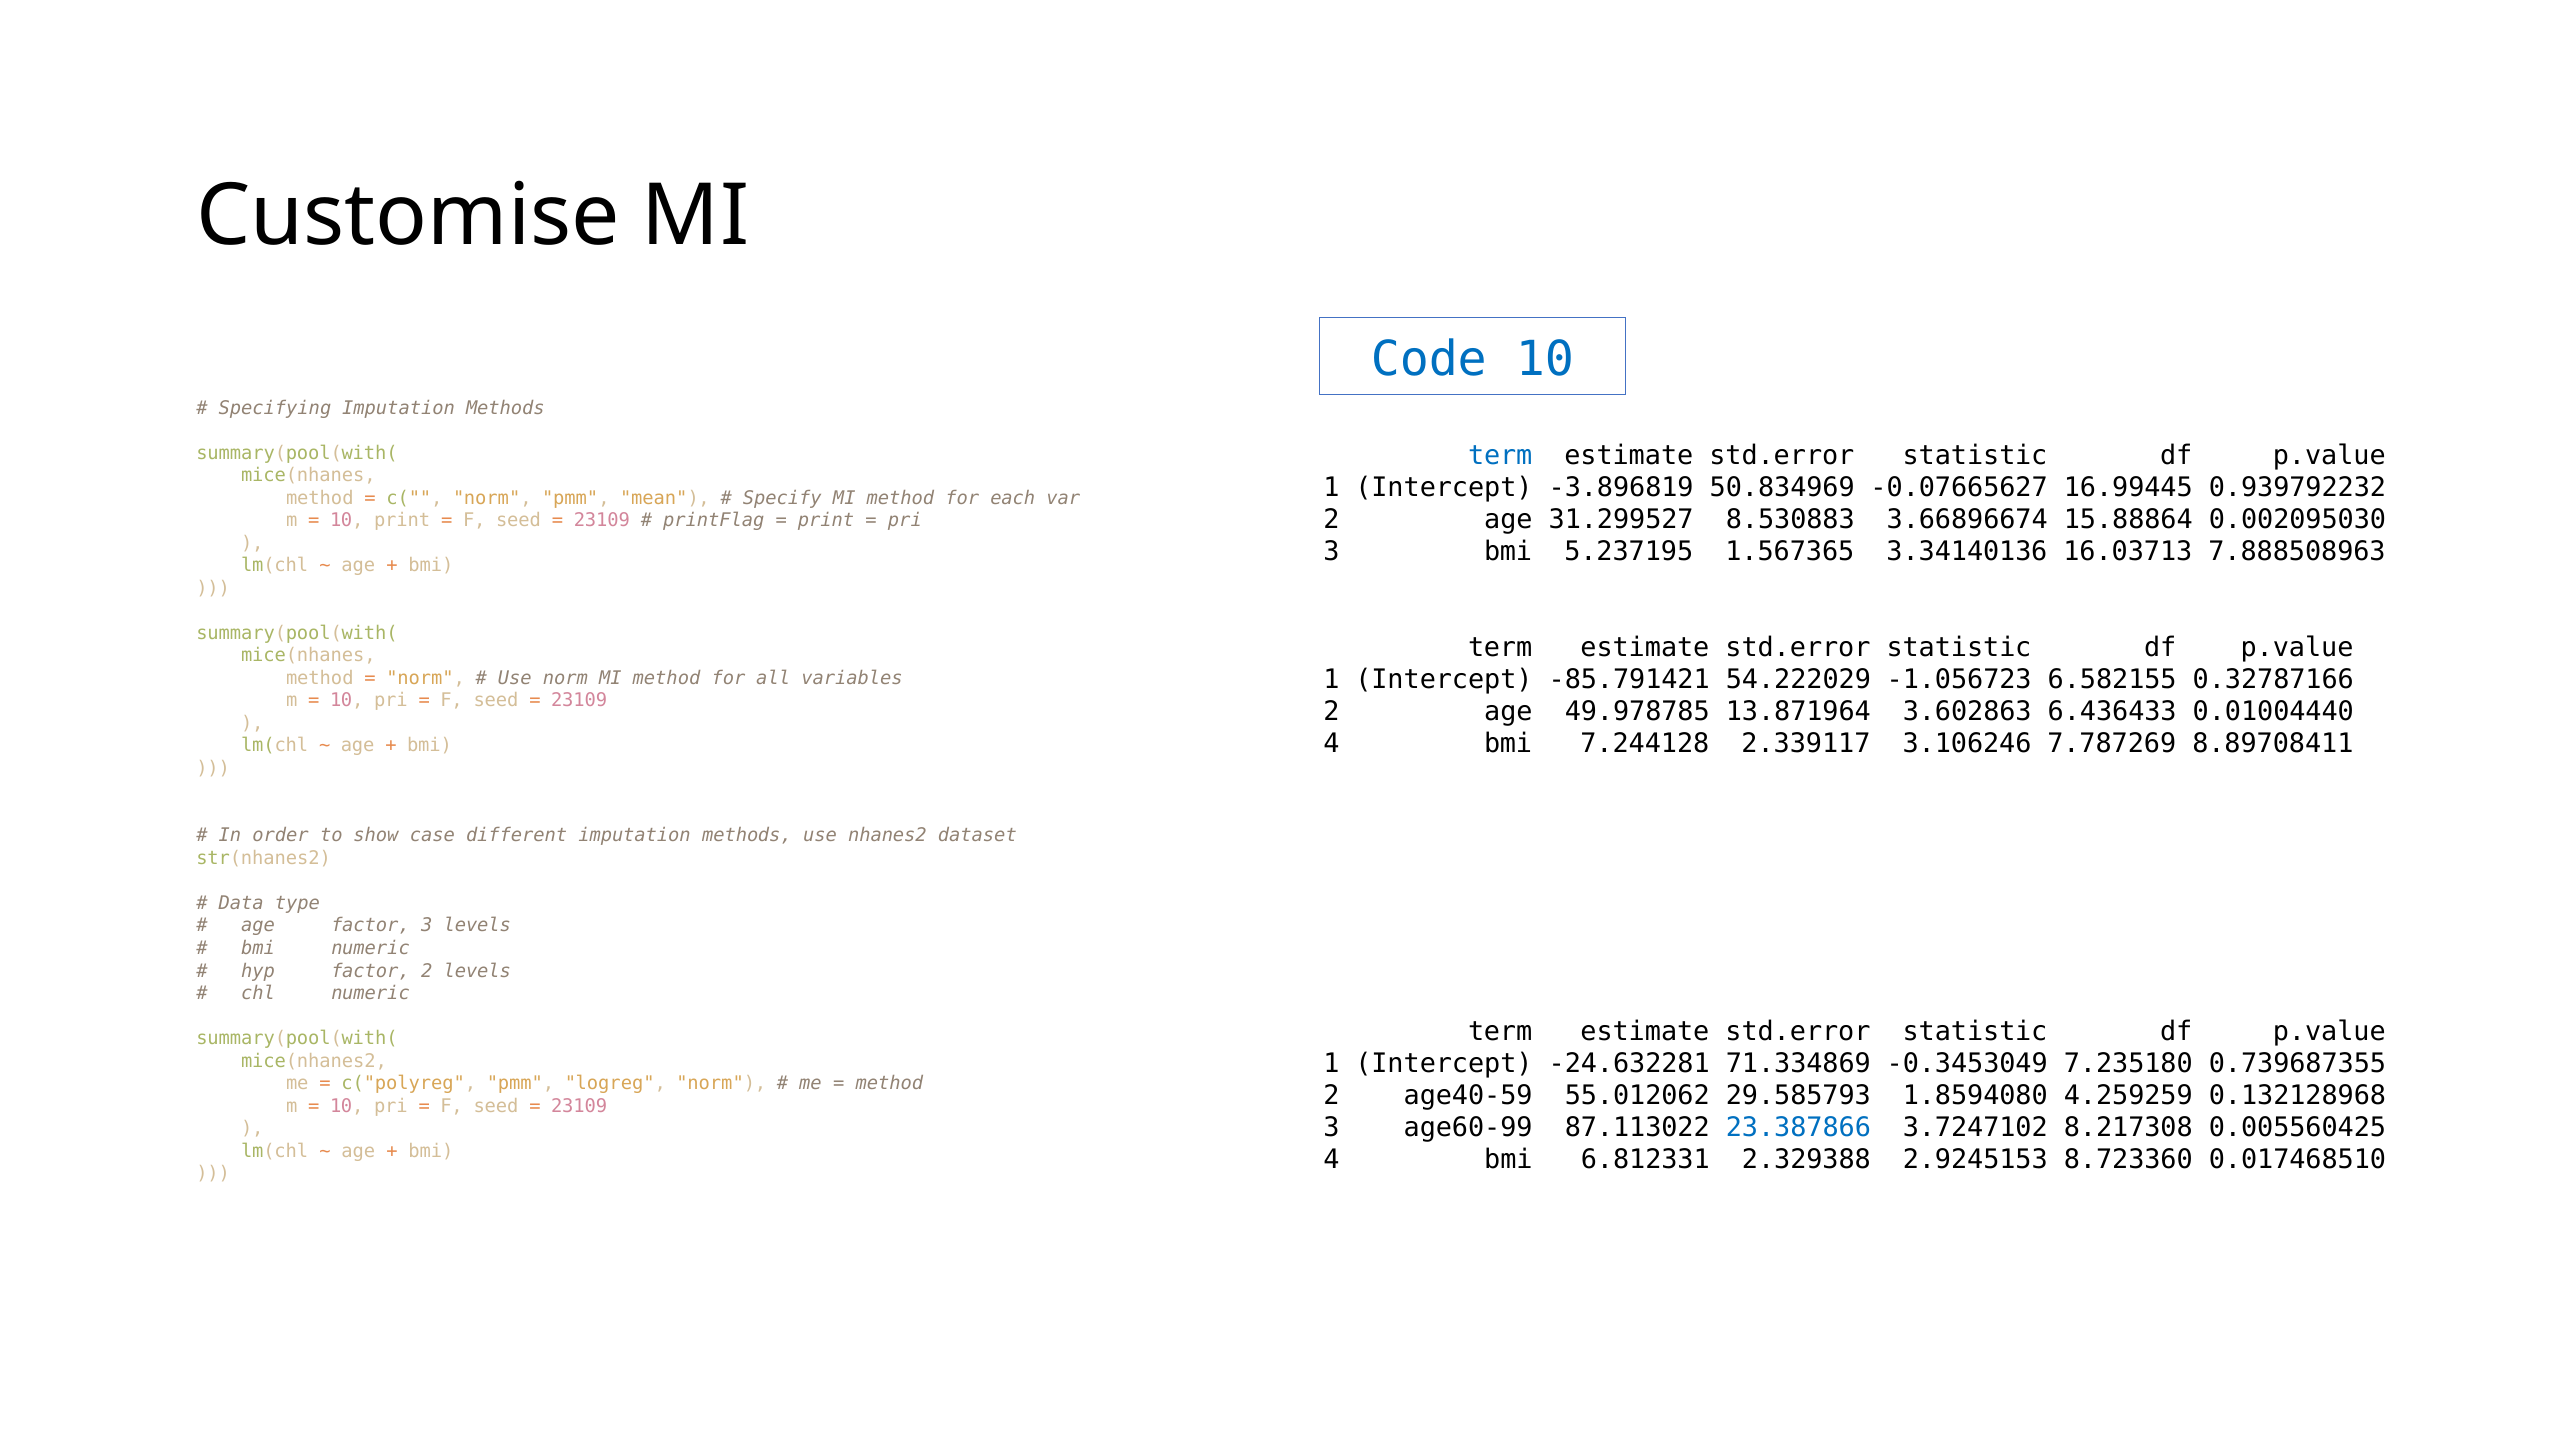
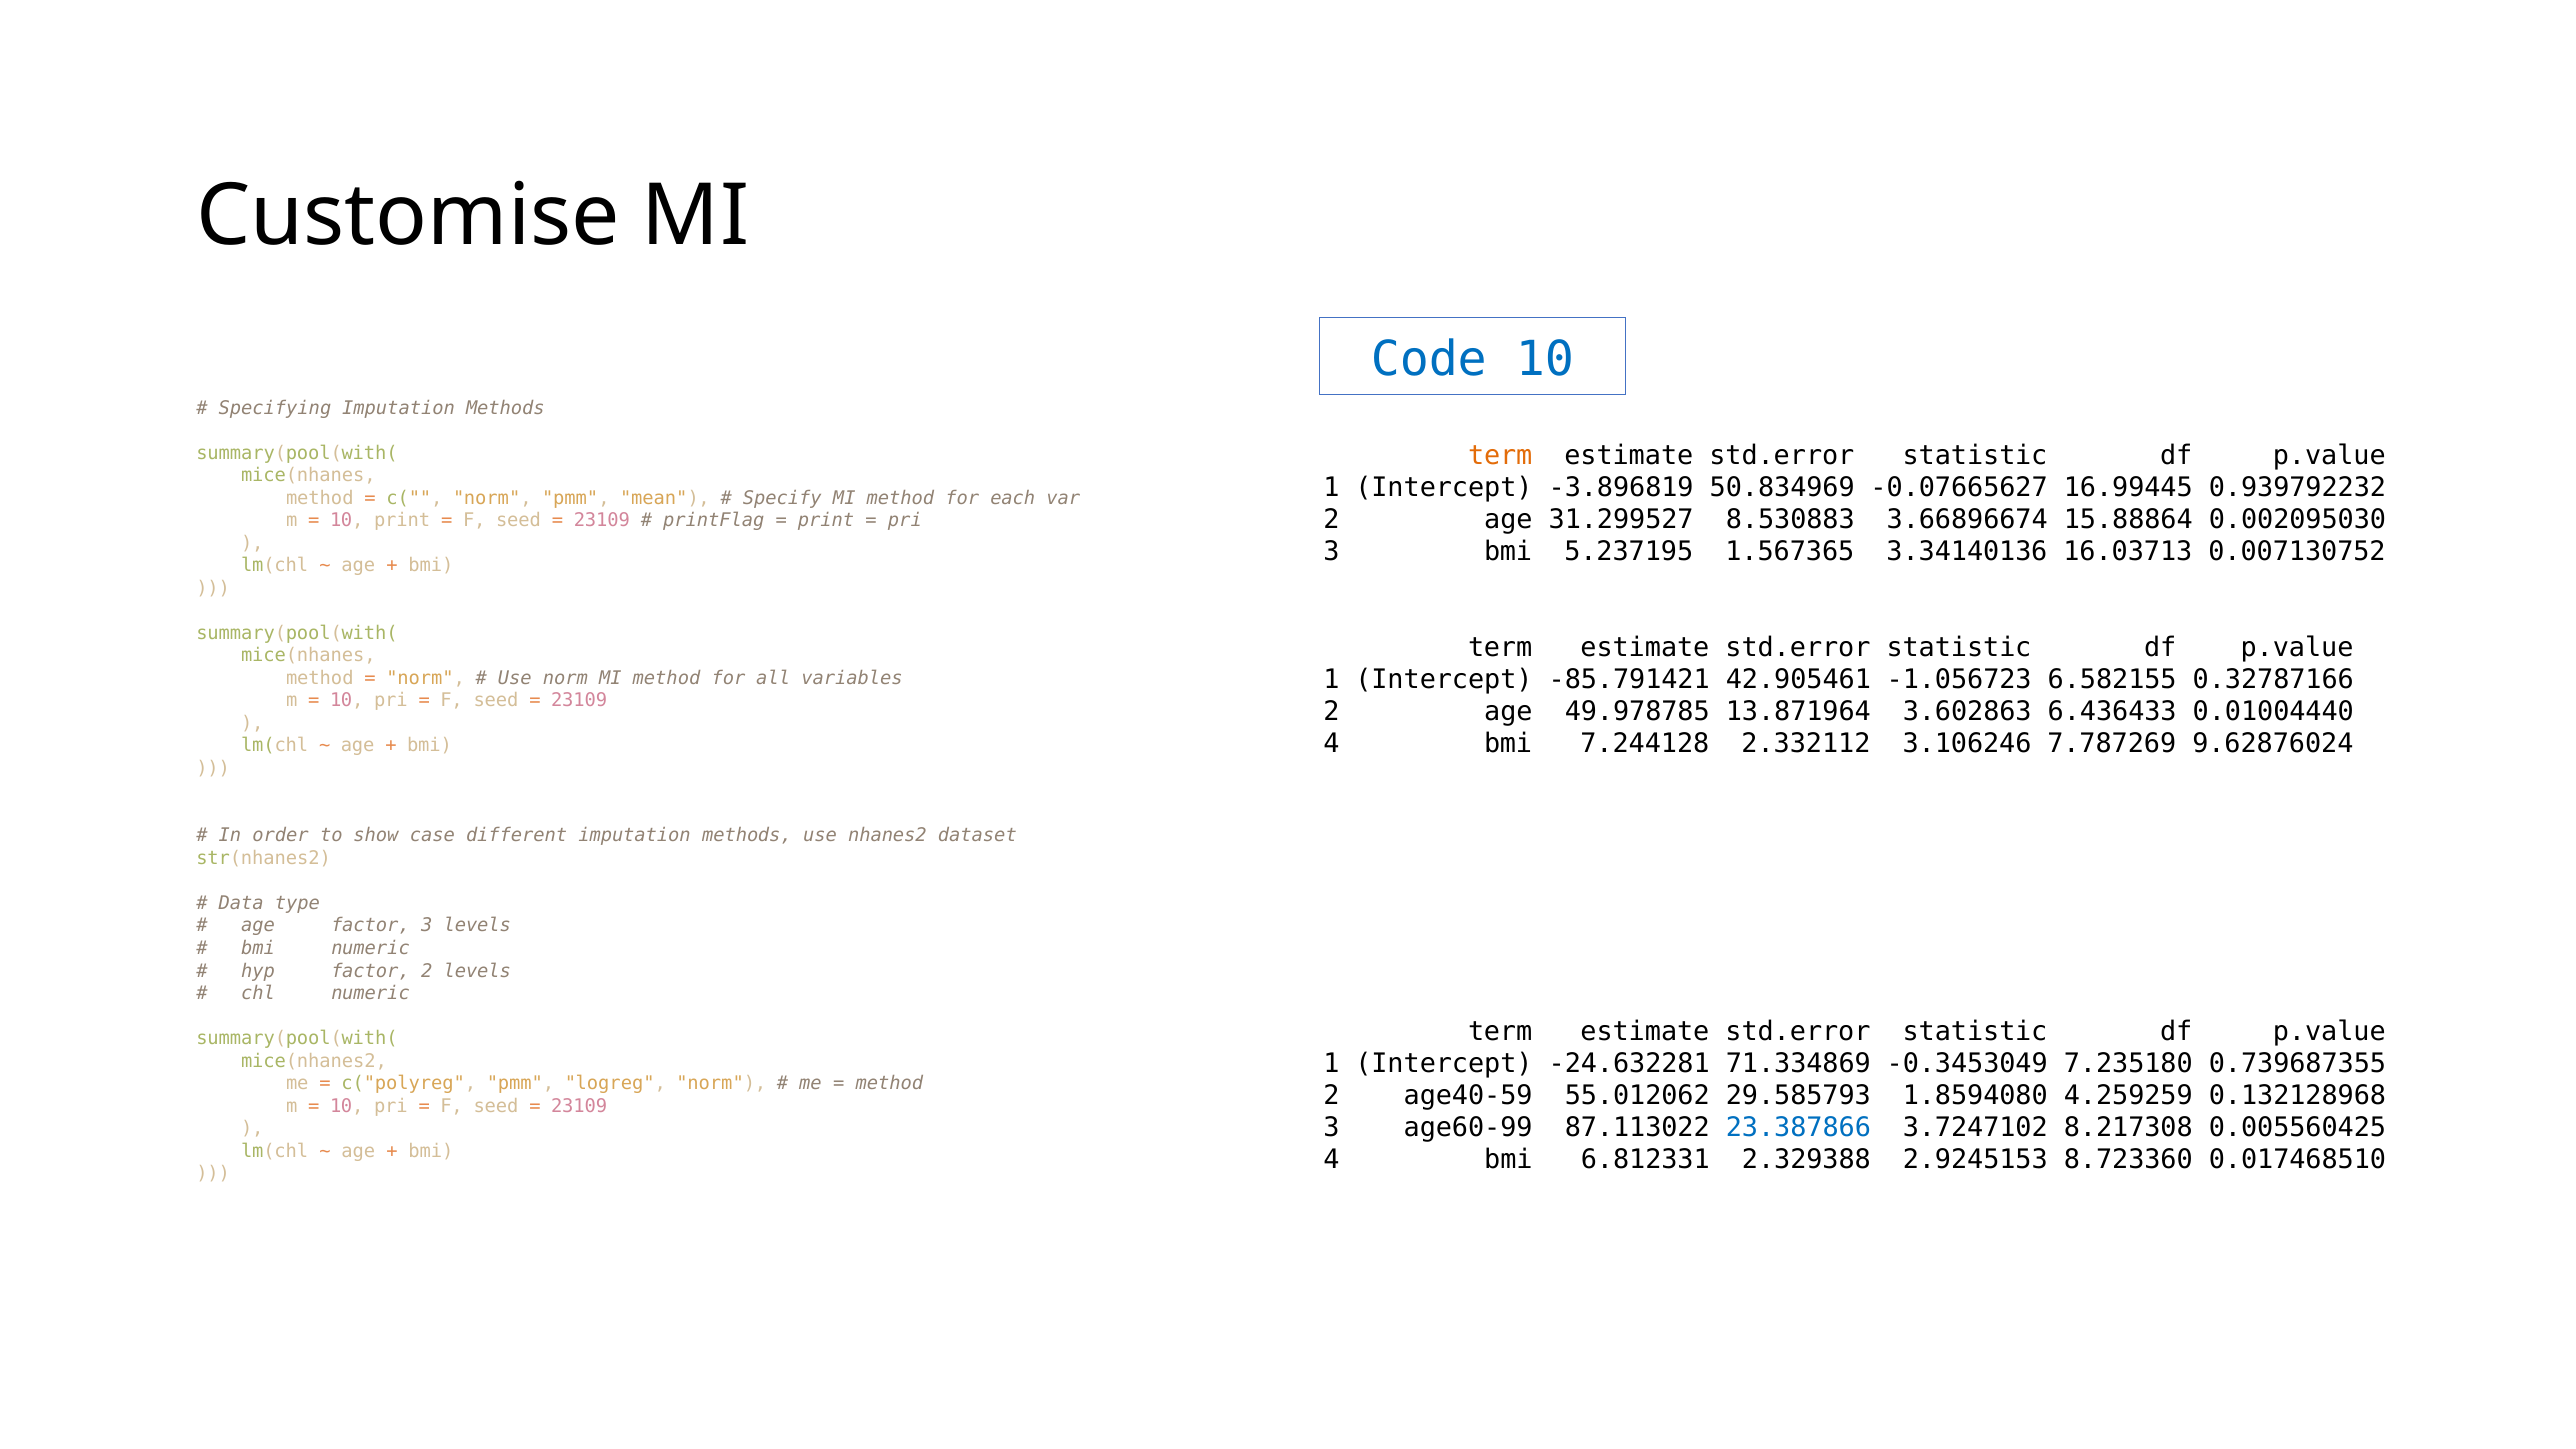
term colour: blue -> orange (1500, 455)
7.888508963: 7.888508963 -> 0.007130752 (2297, 551)
54.222029: 54.222029 -> 42.905461 (1798, 679)
2.339117: 2.339117 -> 2.332112 (1806, 743)
8.89708411: 8.89708411 -> 9.62876024 (2273, 743)
